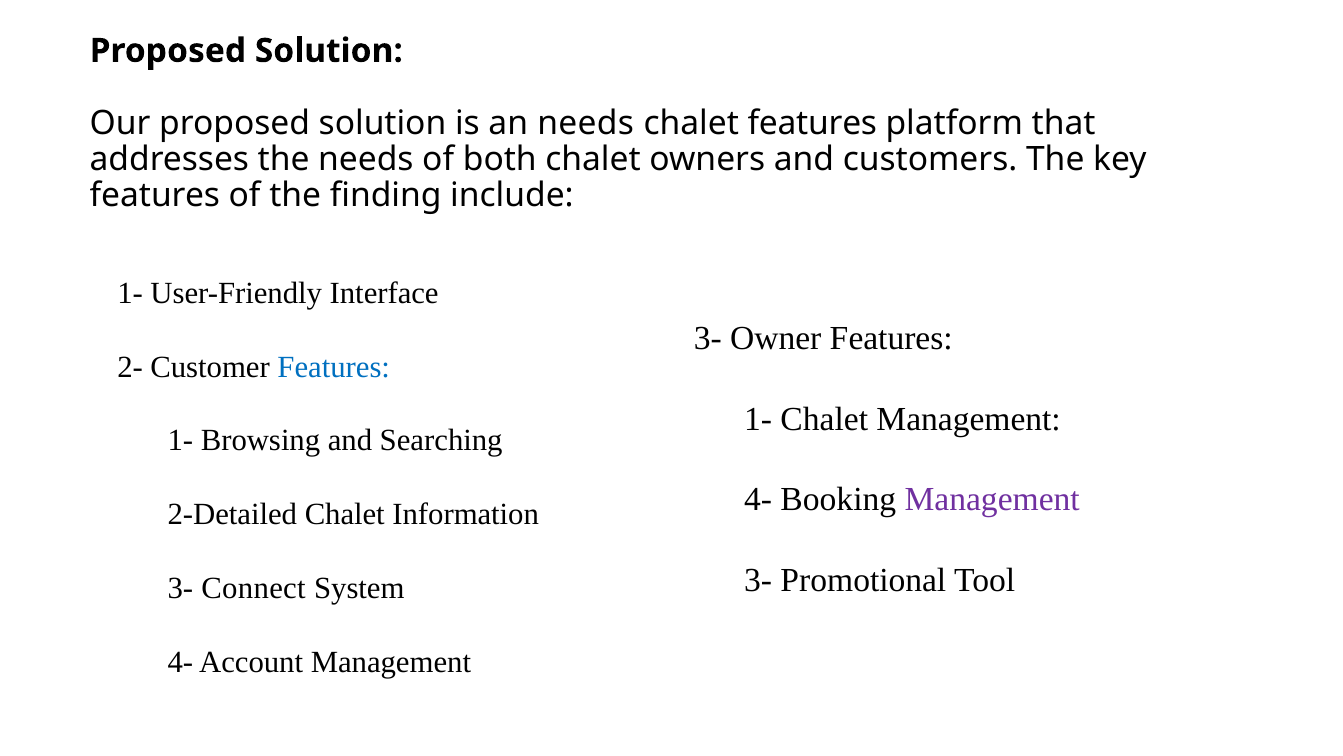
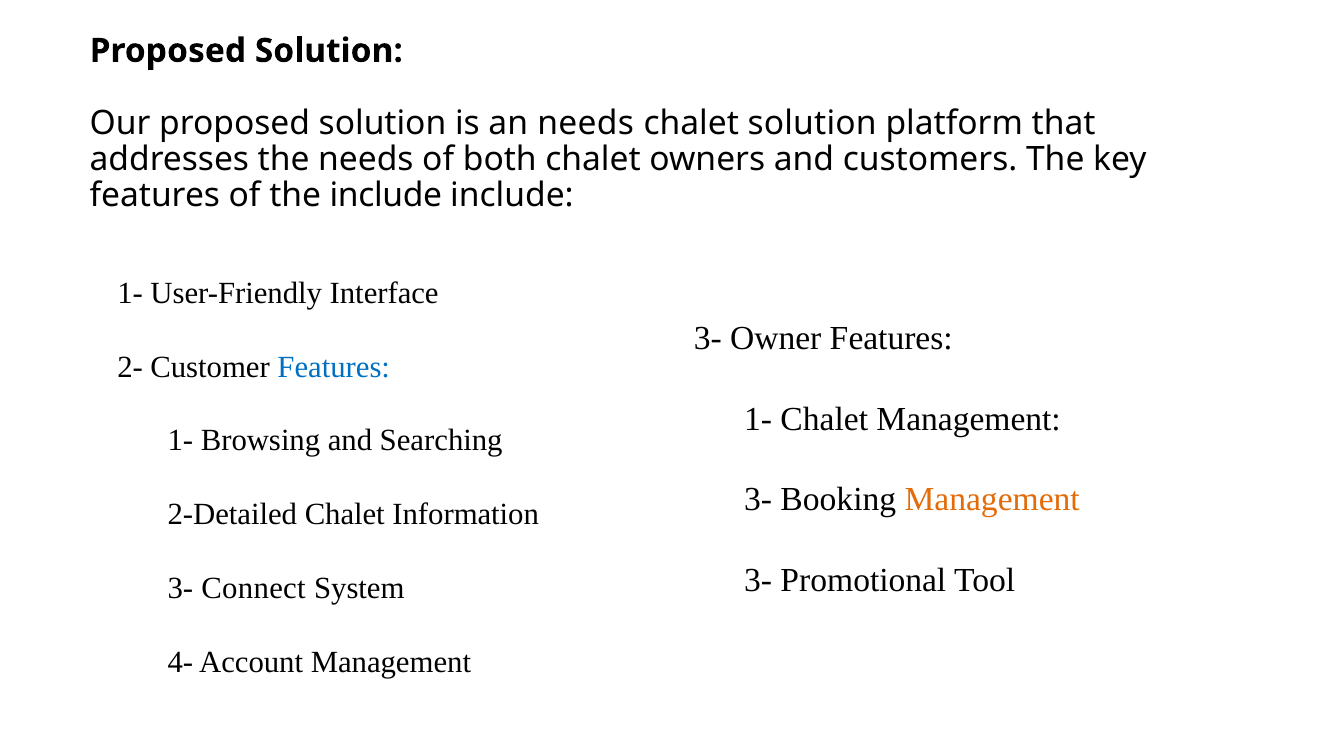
chalet features: features -> solution (812, 123)
the finding: finding -> include (386, 196)
4-: 4- -> 3- (758, 499)
Management colour: purple -> orange (992, 499)
